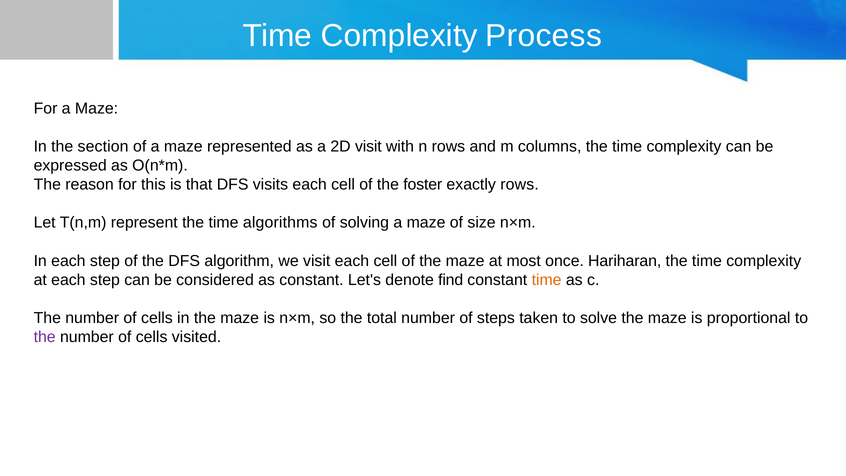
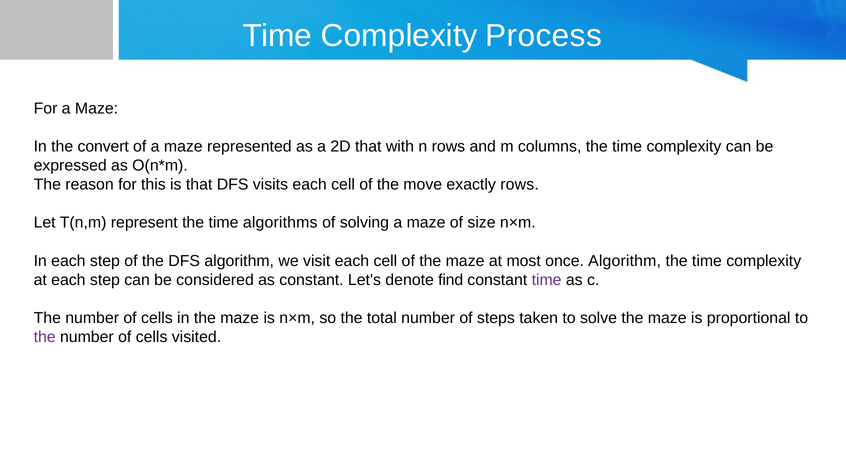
section: section -> convert (103, 146)
2D visit: visit -> that (368, 146)
foster: foster -> move (423, 185)
once Hariharan: Hariharan -> Algorithm (625, 261)
time colour: orange -> purple (547, 280)
